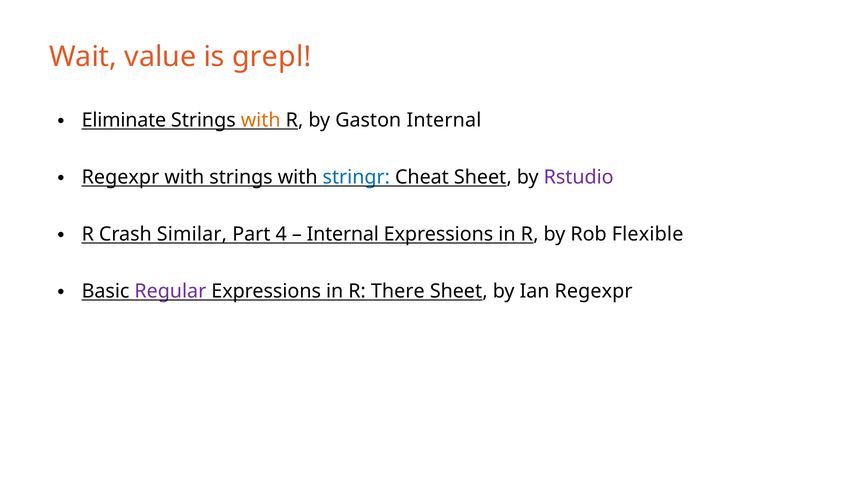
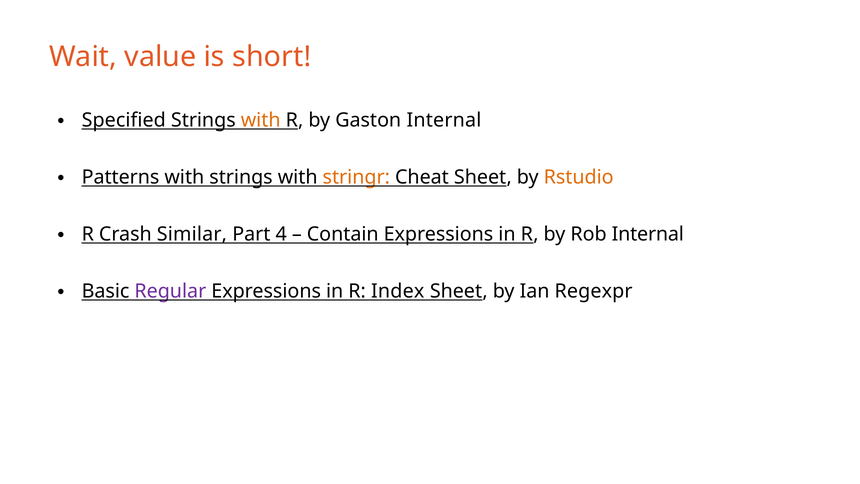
grepl: grepl -> short (272, 57)
Eliminate: Eliminate -> Specified (124, 120)
Regexpr: Regexpr -> Patterns (121, 177)
stringr colour: blue -> orange (356, 177)
Rstudio colour: purple -> orange (579, 177)
Internal: Internal -> Contain (343, 234)
Rob Flexible: Flexible -> Internal (648, 234)
There: There -> Index (398, 291)
